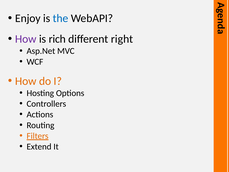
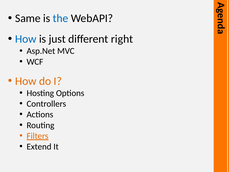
Enjoy: Enjoy -> Same (28, 18)
How colour: purple -> blue (26, 39)
rich: rich -> just (57, 39)
